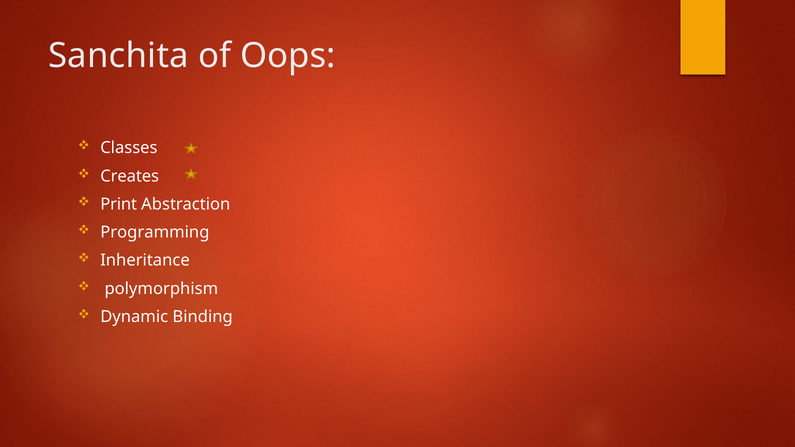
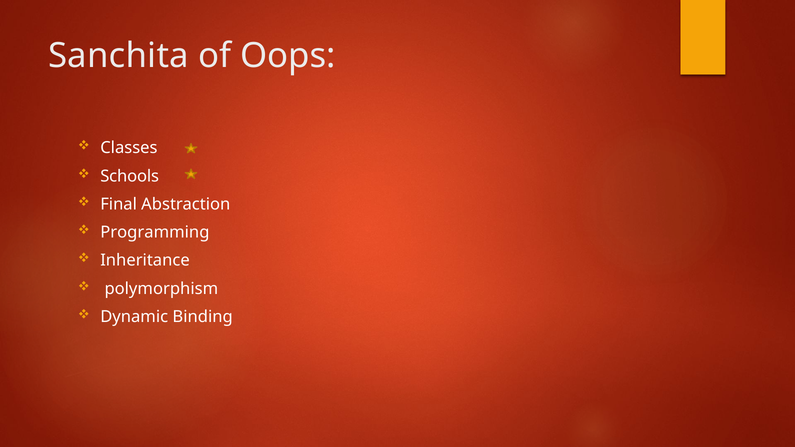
Creates: Creates -> Schools (130, 176)
Print: Print -> Final (119, 204)
